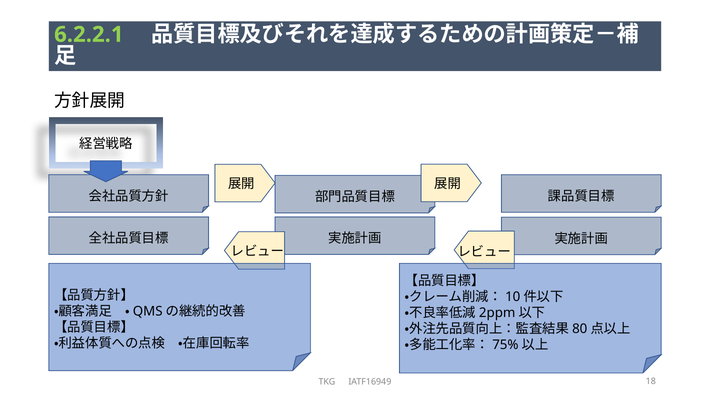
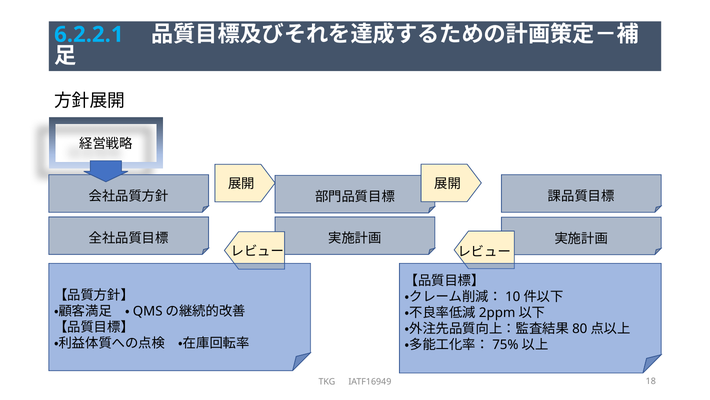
6.2.2.1 colour: light green -> light blue (89, 34)
